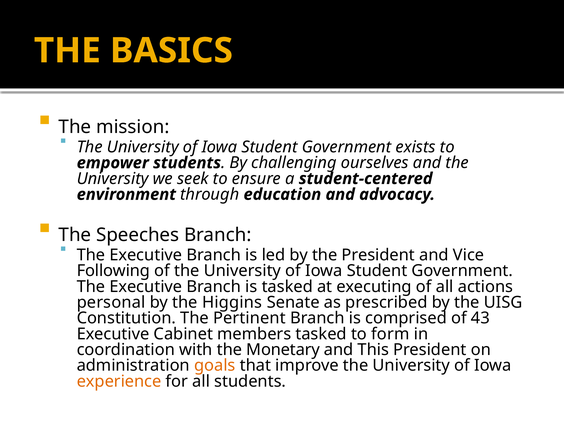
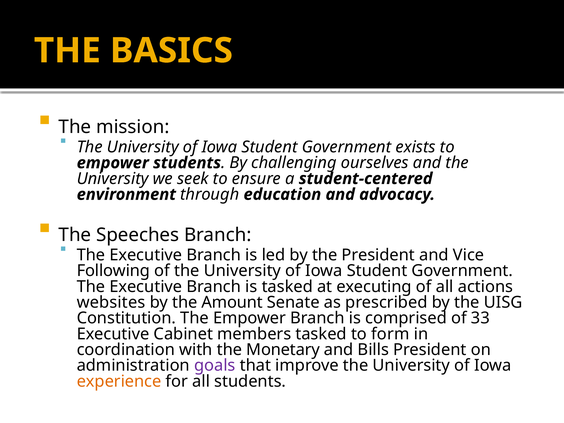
personal: personal -> websites (111, 302)
Higgins: Higgins -> Amount (232, 302)
The Pertinent: Pertinent -> Empower (250, 318)
43: 43 -> 33 (480, 318)
This: This -> Bills (373, 350)
goals colour: orange -> purple (215, 366)
